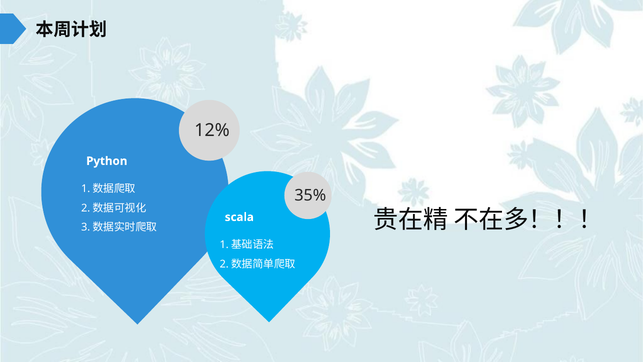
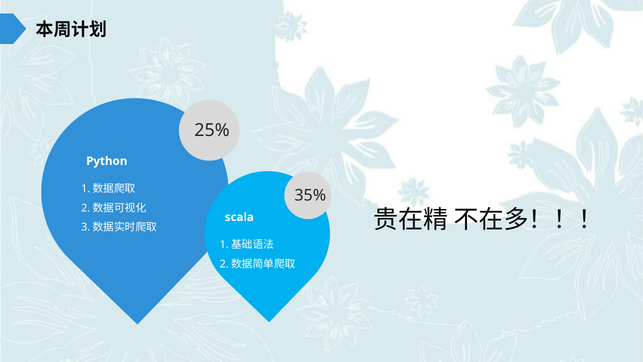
12%: 12% -> 25% (212, 130)
